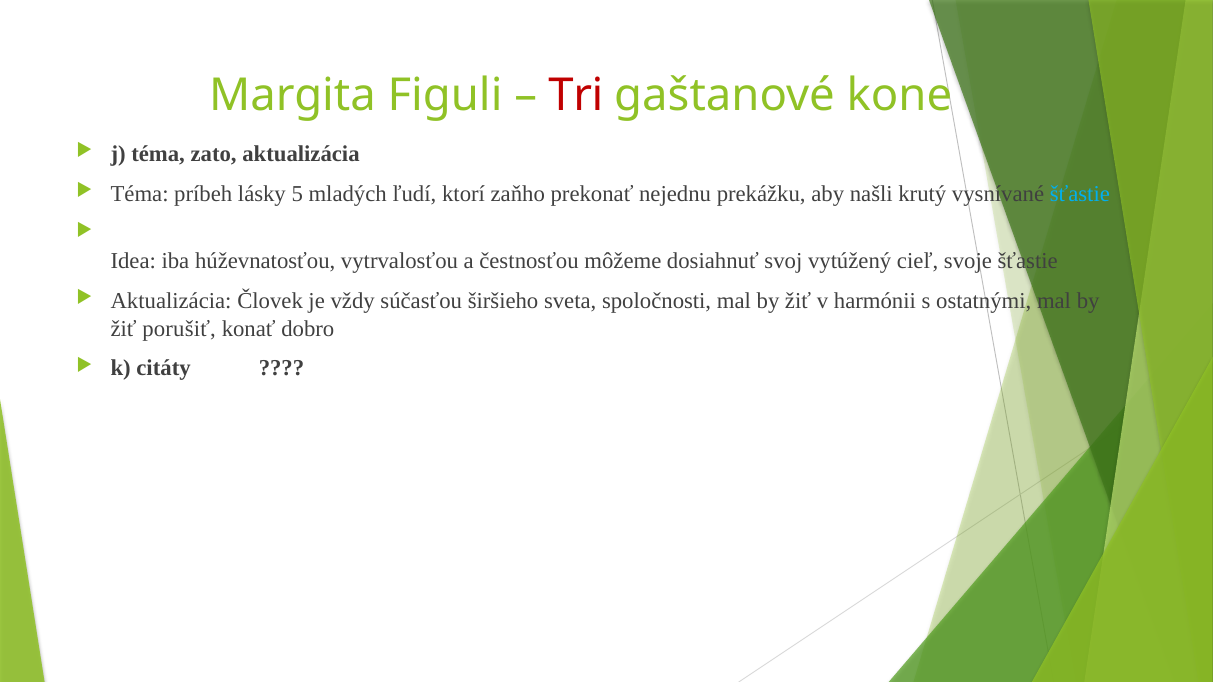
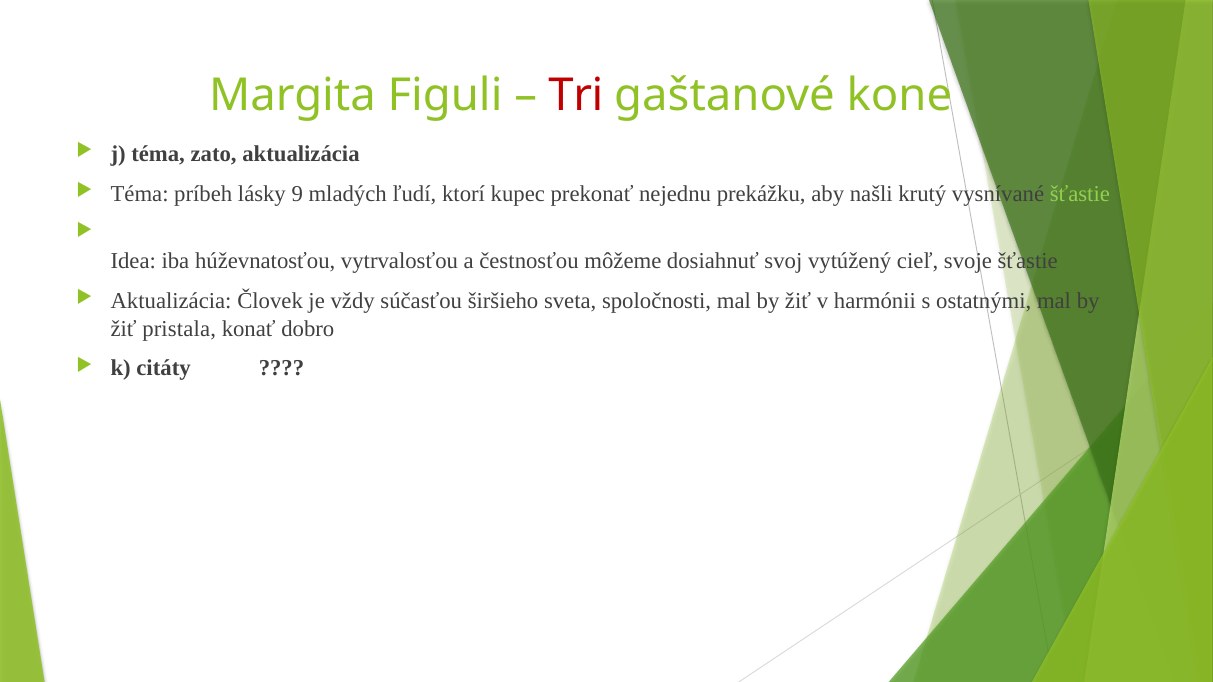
5: 5 -> 9 (297, 194)
zaňho: zaňho -> kupec (518, 194)
šťastie colour: light blue -> light green (1080, 194)
porušiť: porušiť -> pristala (179, 329)
